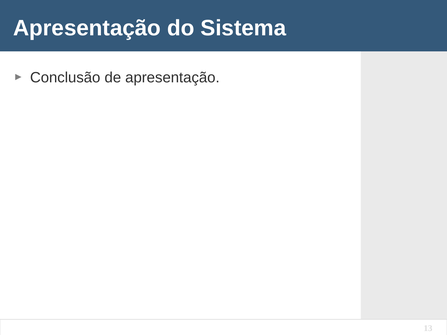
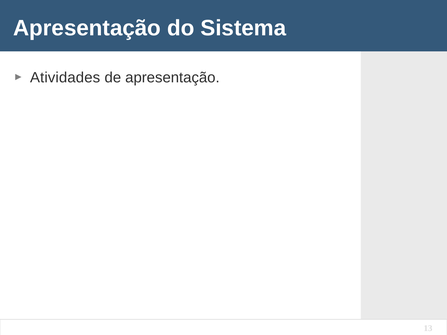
Conclusão: Conclusão -> Atividades (65, 78)
